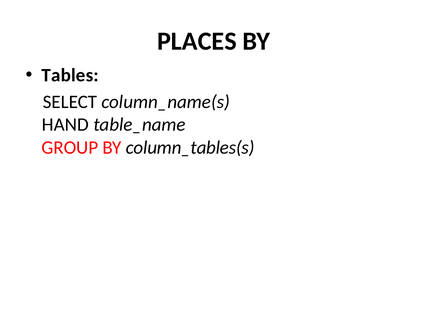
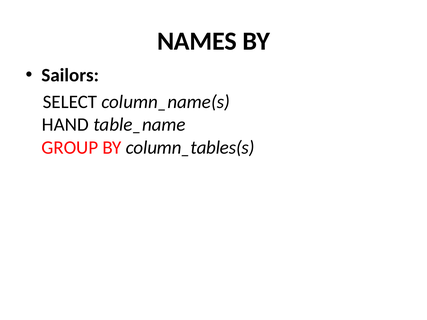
PLACES: PLACES -> NAMES (197, 41)
Tables: Tables -> Sailors (70, 75)
